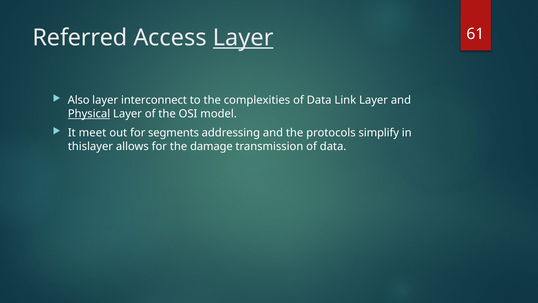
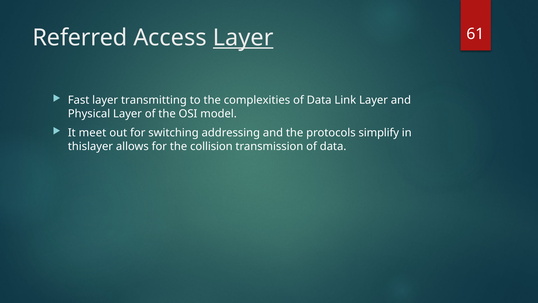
Also: Also -> Fast (79, 100)
interconnect: interconnect -> transmitting (154, 100)
Physical underline: present -> none (89, 114)
segments: segments -> switching (173, 133)
damage: damage -> collision (211, 146)
